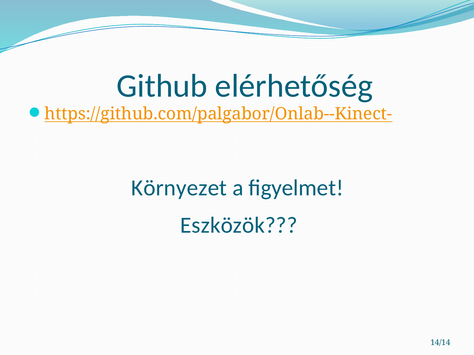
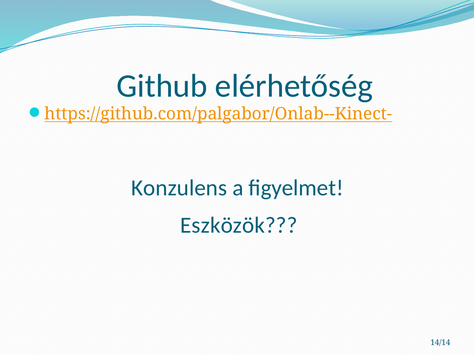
Környezet: Környezet -> Konzulens (179, 188)
